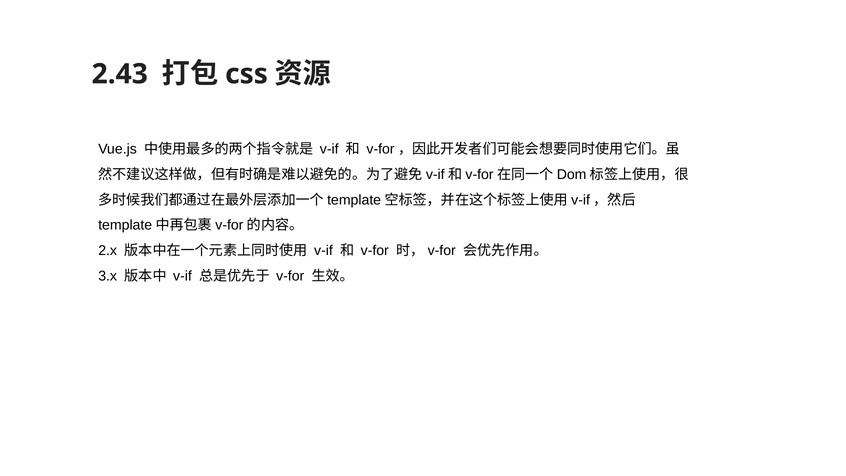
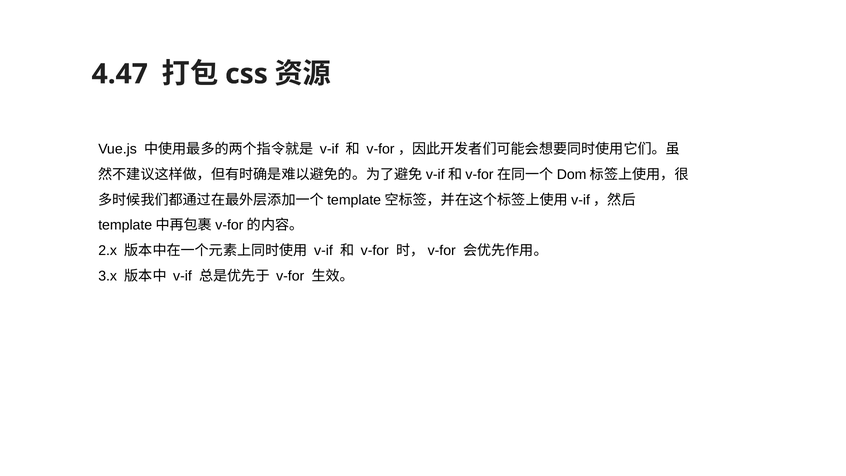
2.43: 2.43 -> 4.47 (120, 74)
